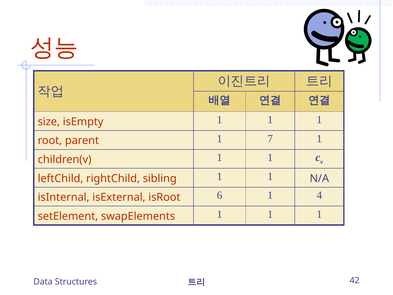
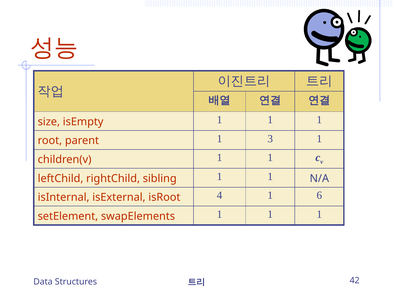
7: 7 -> 3 (270, 139)
6: 6 -> 4 (220, 195)
4: 4 -> 6 (319, 195)
